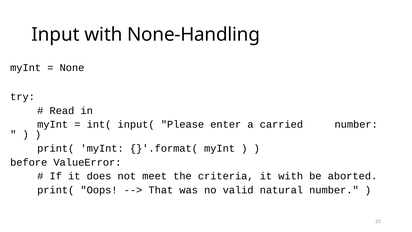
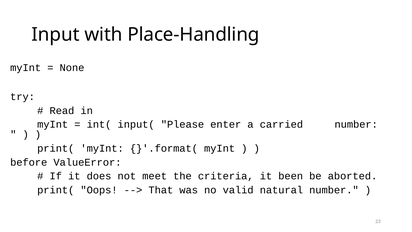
None-Handling: None-Handling -> Place-Handling (194, 35)
it with: with -> been (291, 176)
